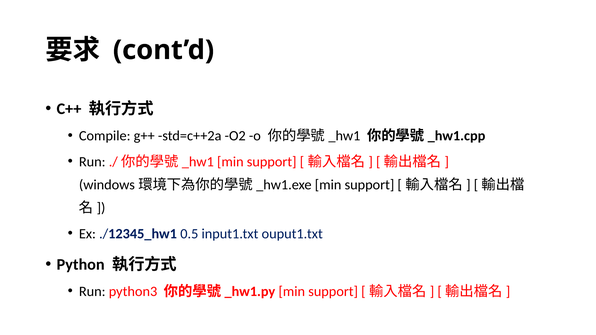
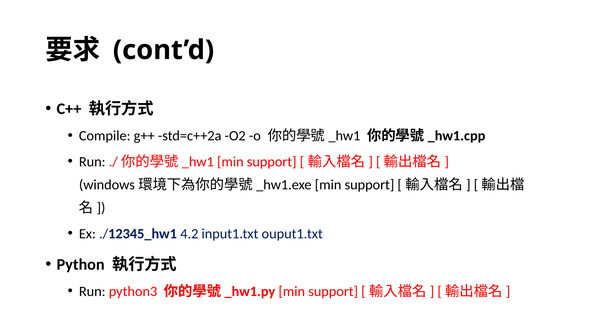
0.5: 0.5 -> 4.2 (189, 234)
